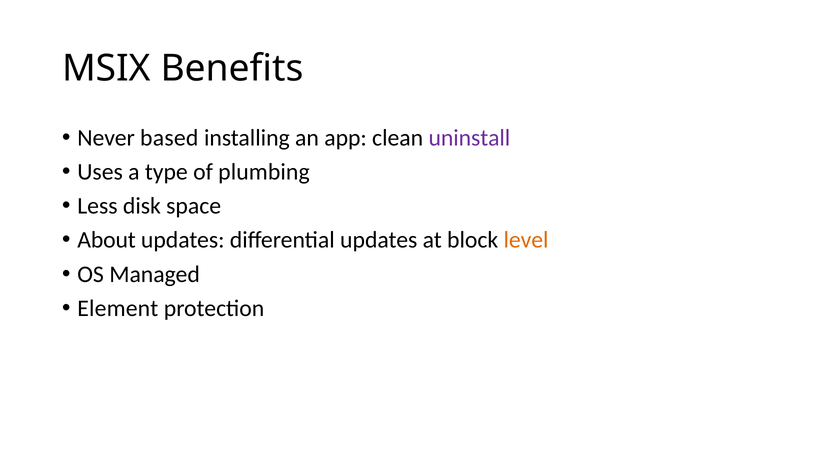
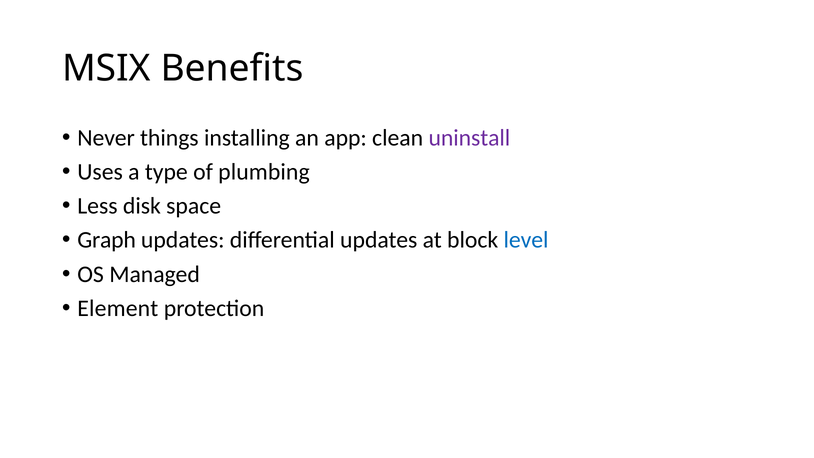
based: based -> things (169, 138)
About: About -> Graph (107, 240)
level colour: orange -> blue (526, 240)
